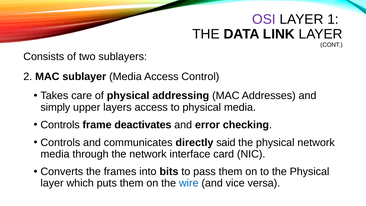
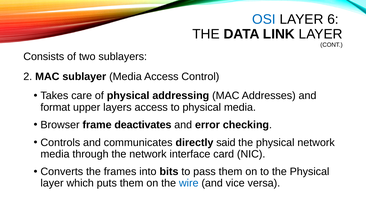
OSI colour: purple -> blue (264, 19)
1: 1 -> 6 (333, 19)
simply: simply -> format (55, 107)
Controls: Controls -> Browser (60, 125)
